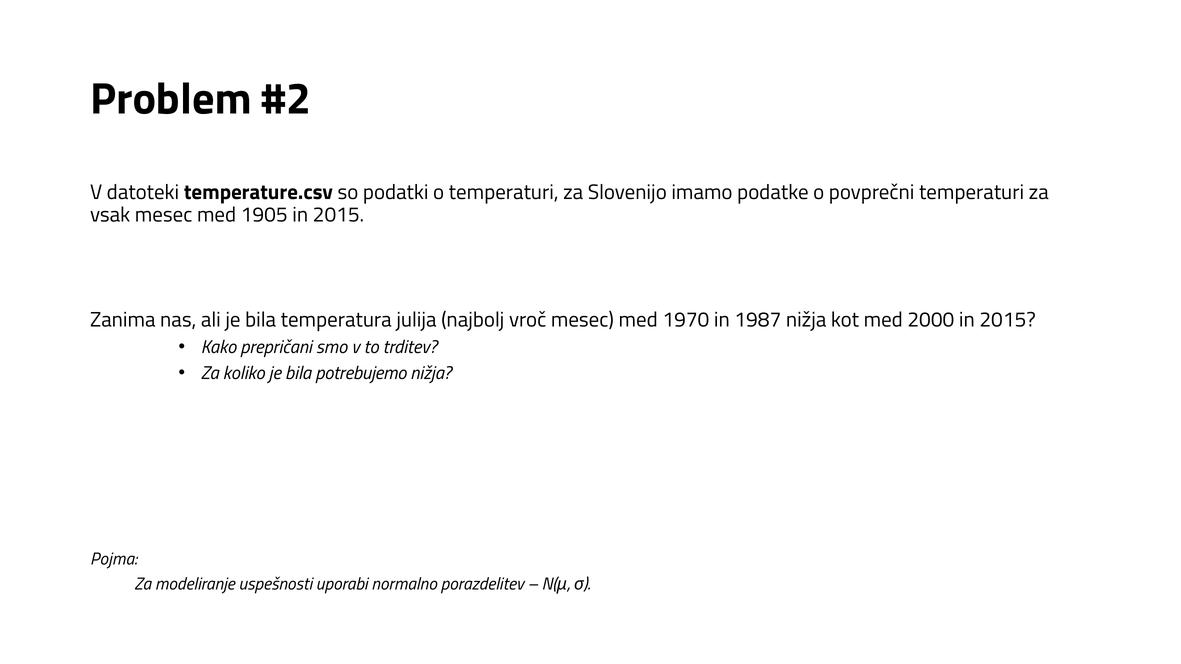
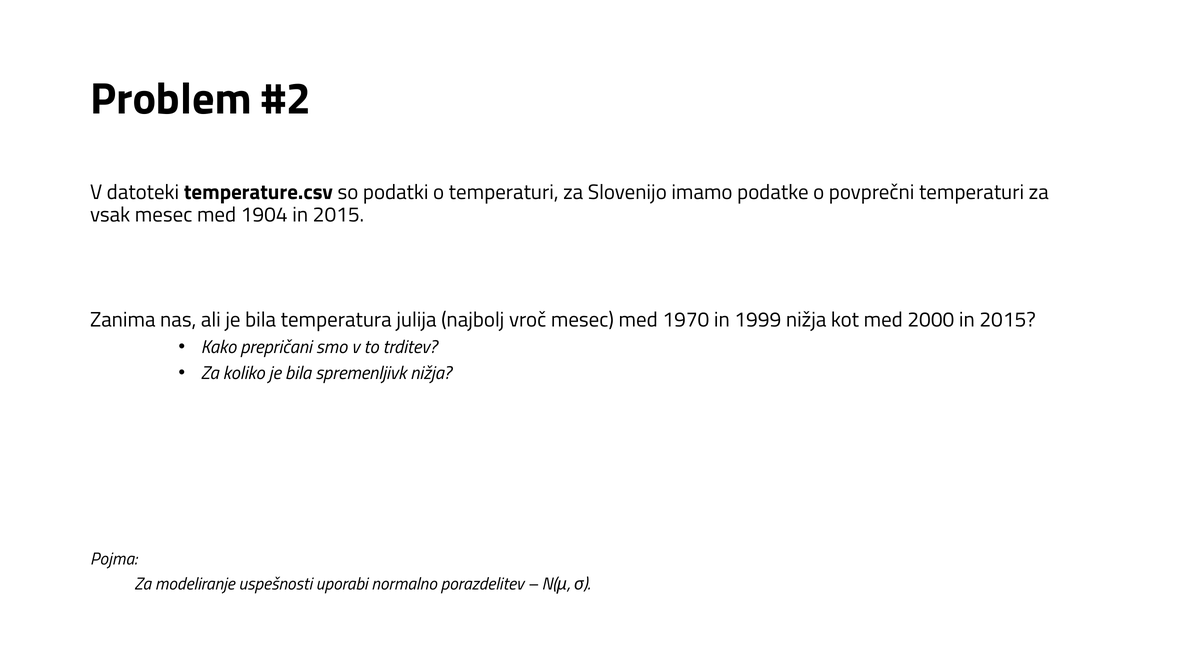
1905: 1905 -> 1904 (264, 215)
1987: 1987 -> 1999 (758, 320)
potrebujemo: potrebujemo -> spremenljivk (361, 373)
